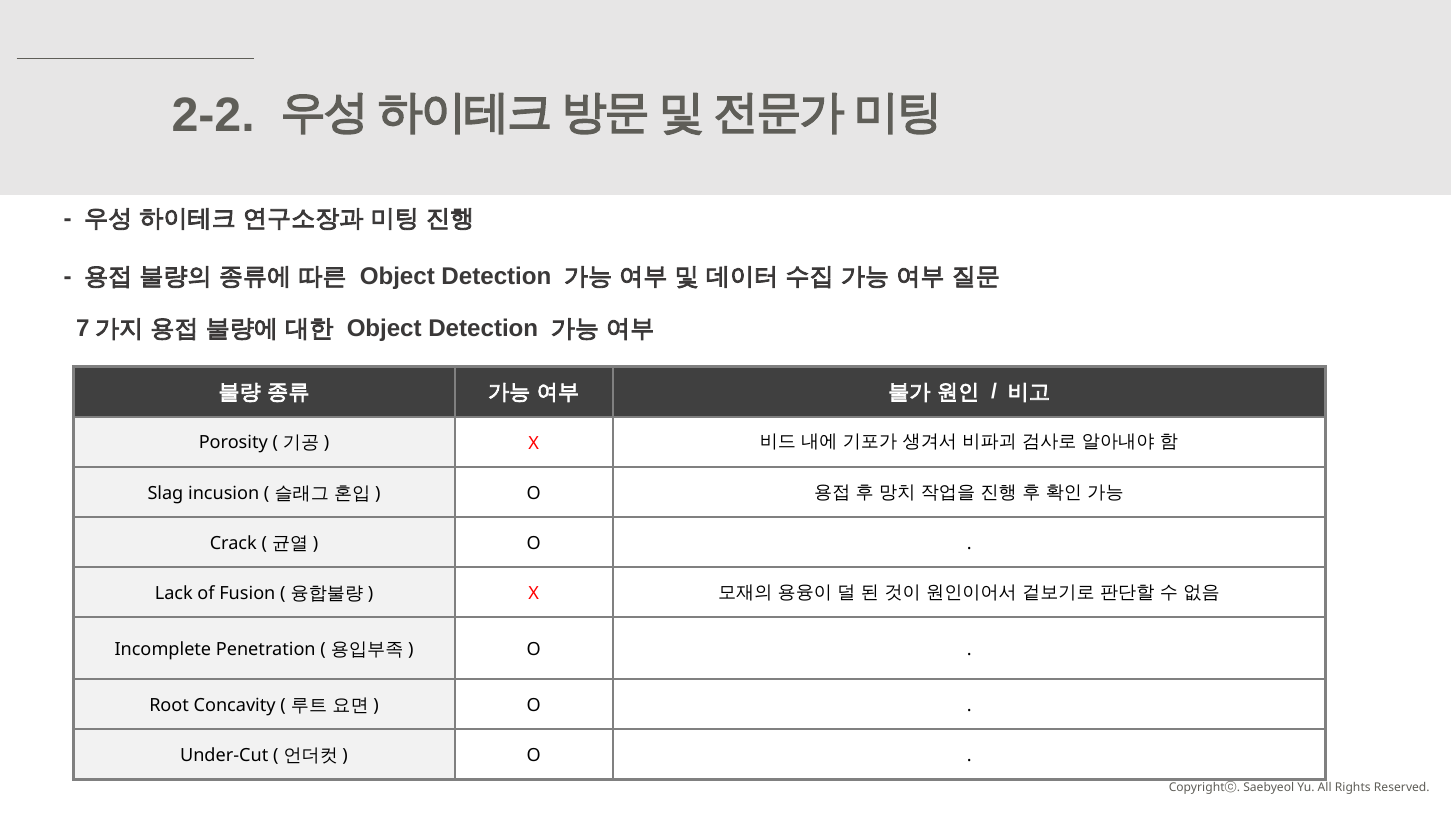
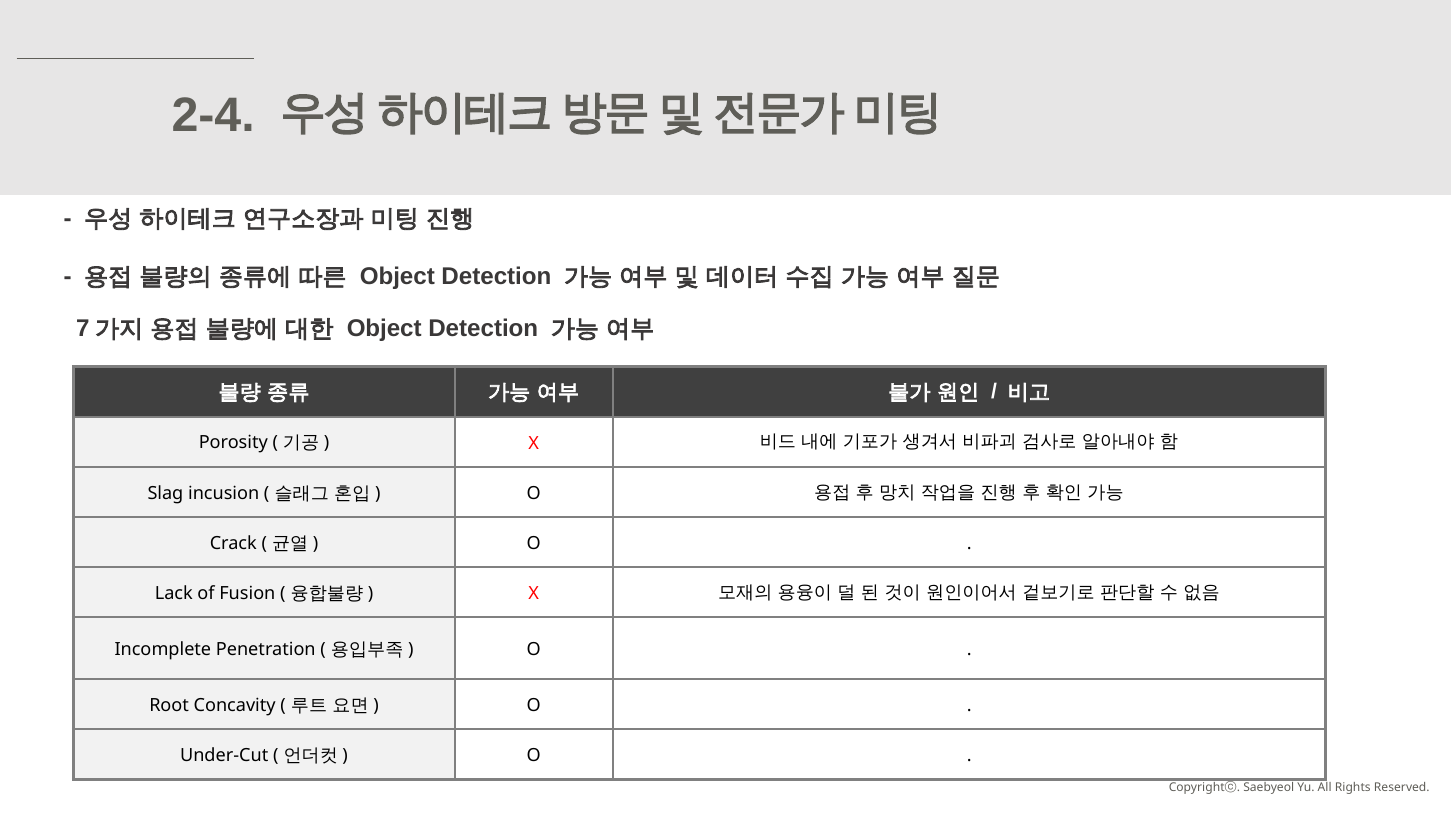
2-2: 2-2 -> 2-4 (213, 115)
